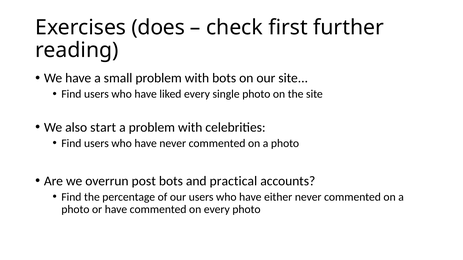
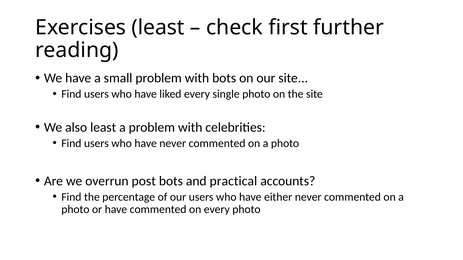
Exercises does: does -> least (158, 27)
also start: start -> least (103, 127)
